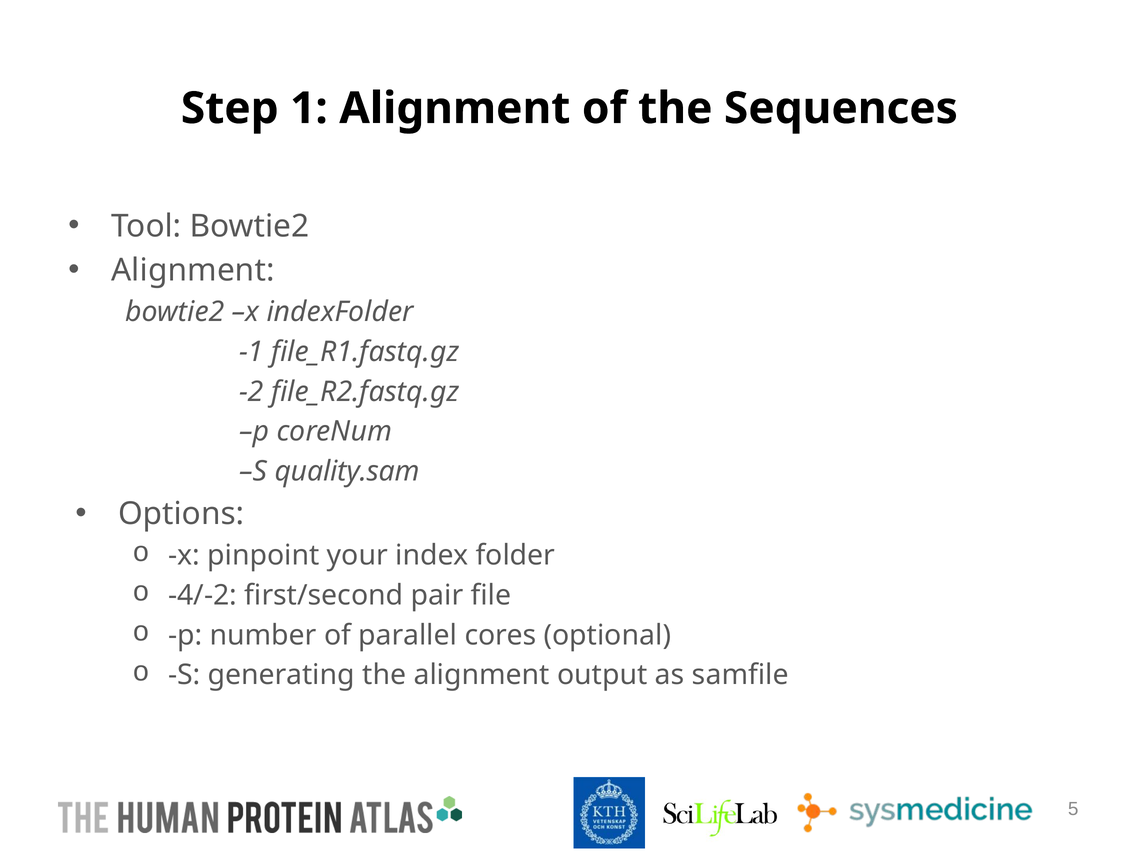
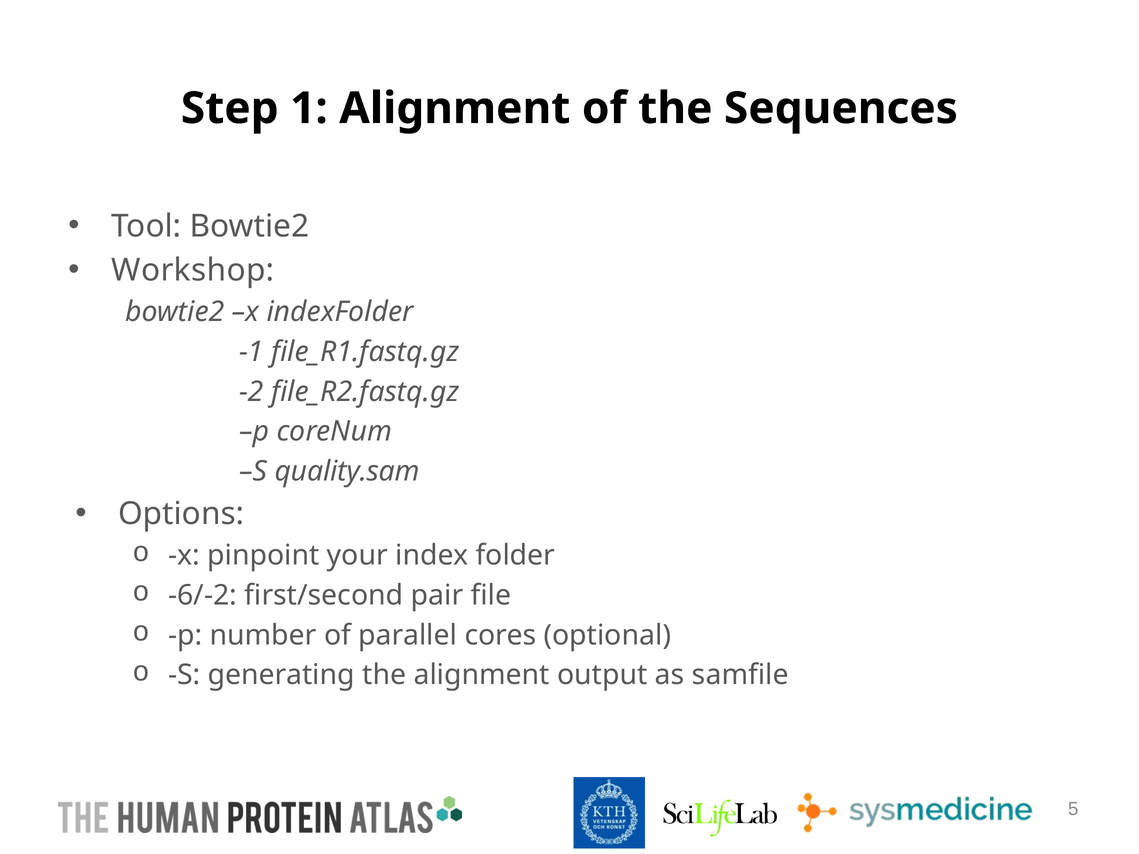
Alignment: Alignment -> Workshop (193, 271)
-4/-2: -4/-2 -> -6/-2 (203, 596)
